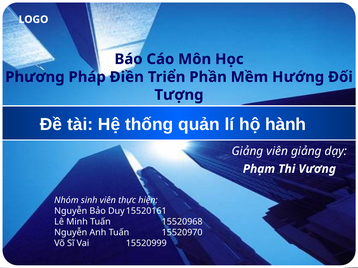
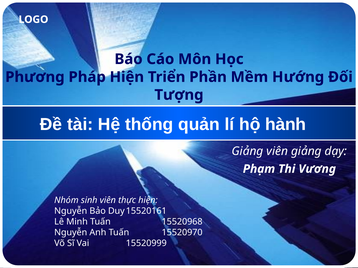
Pháp Điền: Điền -> Hiện (127, 77)
